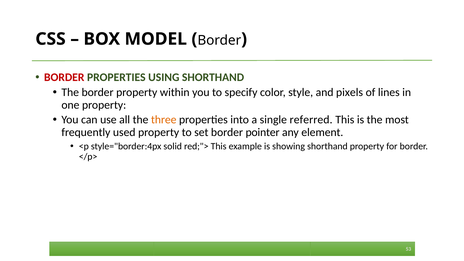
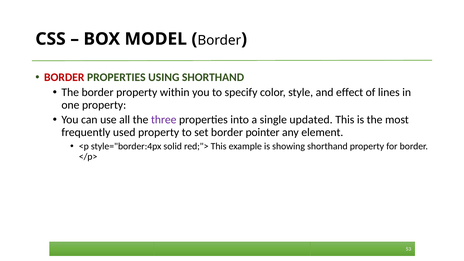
pixels: pixels -> effect (350, 92)
three colour: orange -> purple (164, 120)
referred: referred -> updated (311, 120)
